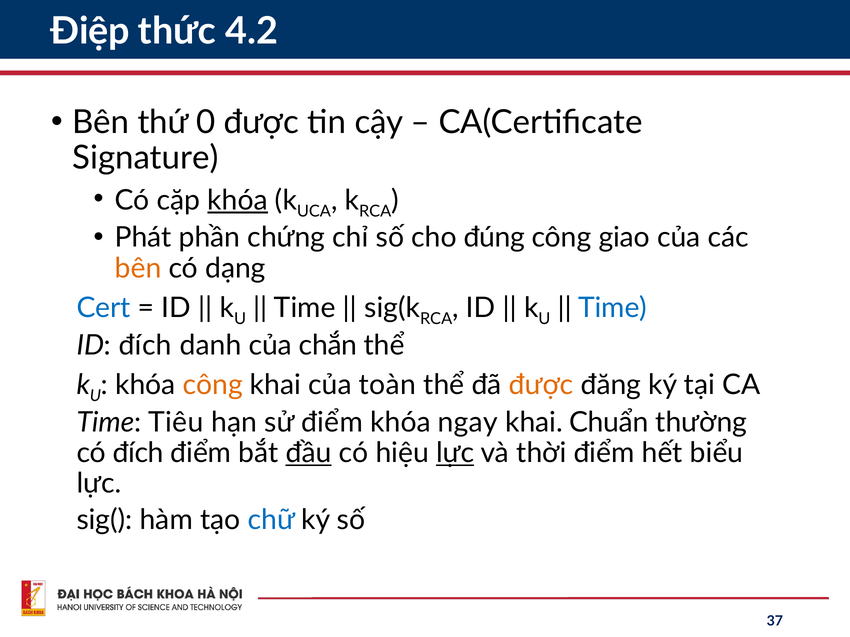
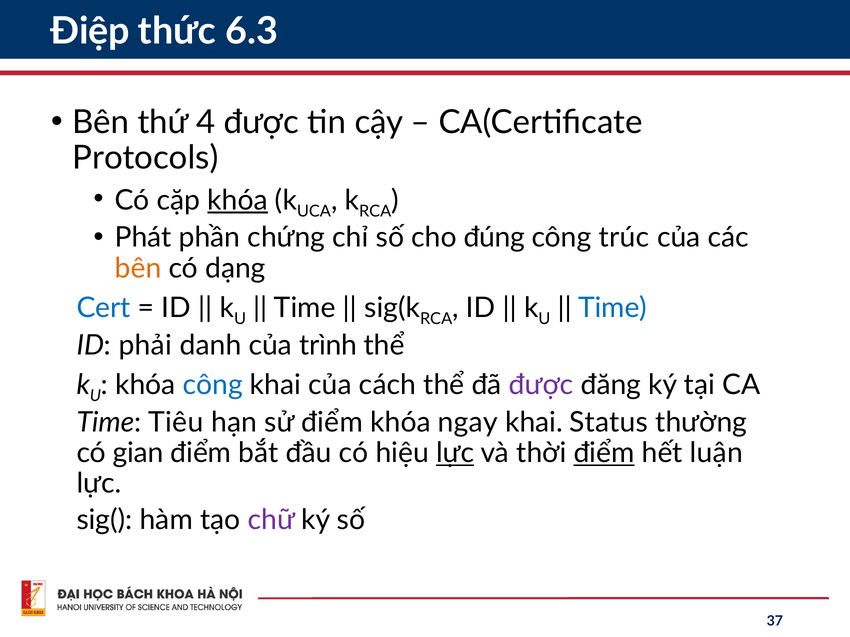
4.2: 4.2 -> 6.3 (252, 31)
0: 0 -> 4 (206, 122)
Signature: Signature -> Protocols (145, 158)
giao: giao -> trúc (624, 238)
ID đích: đích -> phải (145, 346)
chắn: chắn -> trình (328, 346)
công colour: orange -> blue (213, 385)
toàn: toàn -> cách (388, 385)
được colour: orange -> purple (541, 385)
Chuẩn: Chuẩn -> Status (609, 423)
có đích: đích -> gian (138, 453)
đầu underline: present -> none (309, 453)
điểm underline: none -> present (604, 453)
biểu: biểu -> luận (716, 453)
chữ colour: blue -> purple (271, 520)
